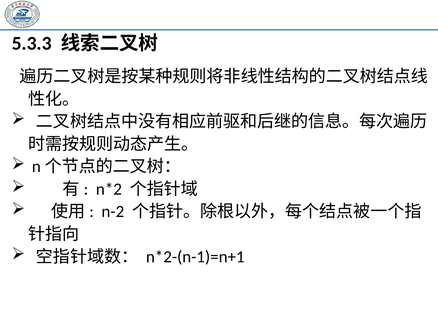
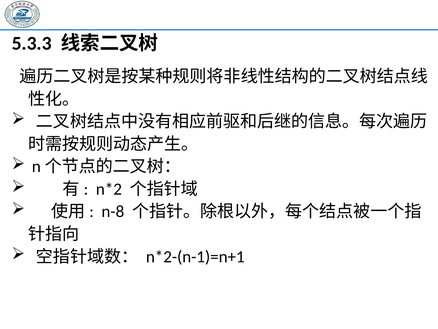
n-2: n-2 -> n-8 (113, 211)
